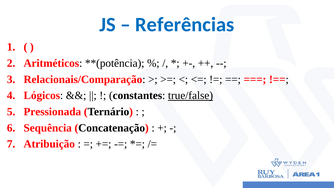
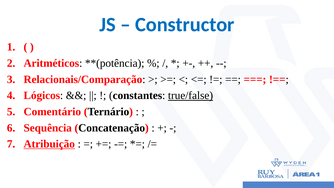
Referências: Referências -> Constructor (185, 25)
Pressionada: Pressionada -> Comentário (52, 112)
Atribuição underline: none -> present (49, 144)
